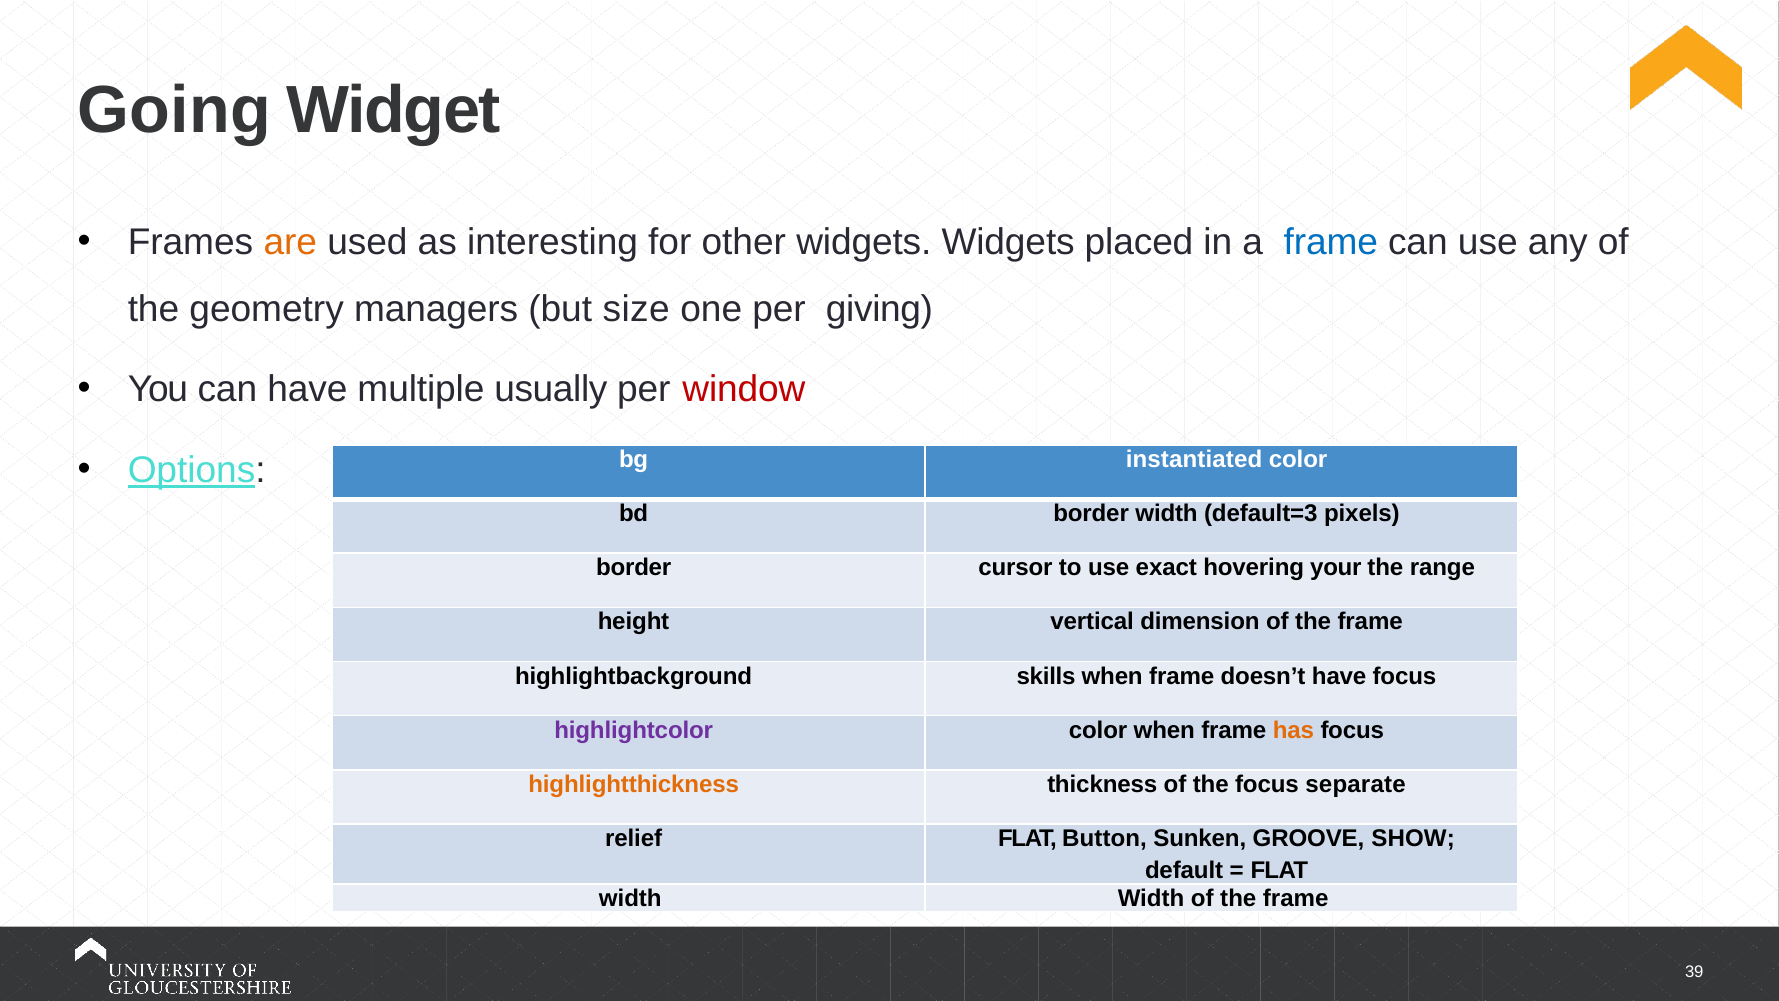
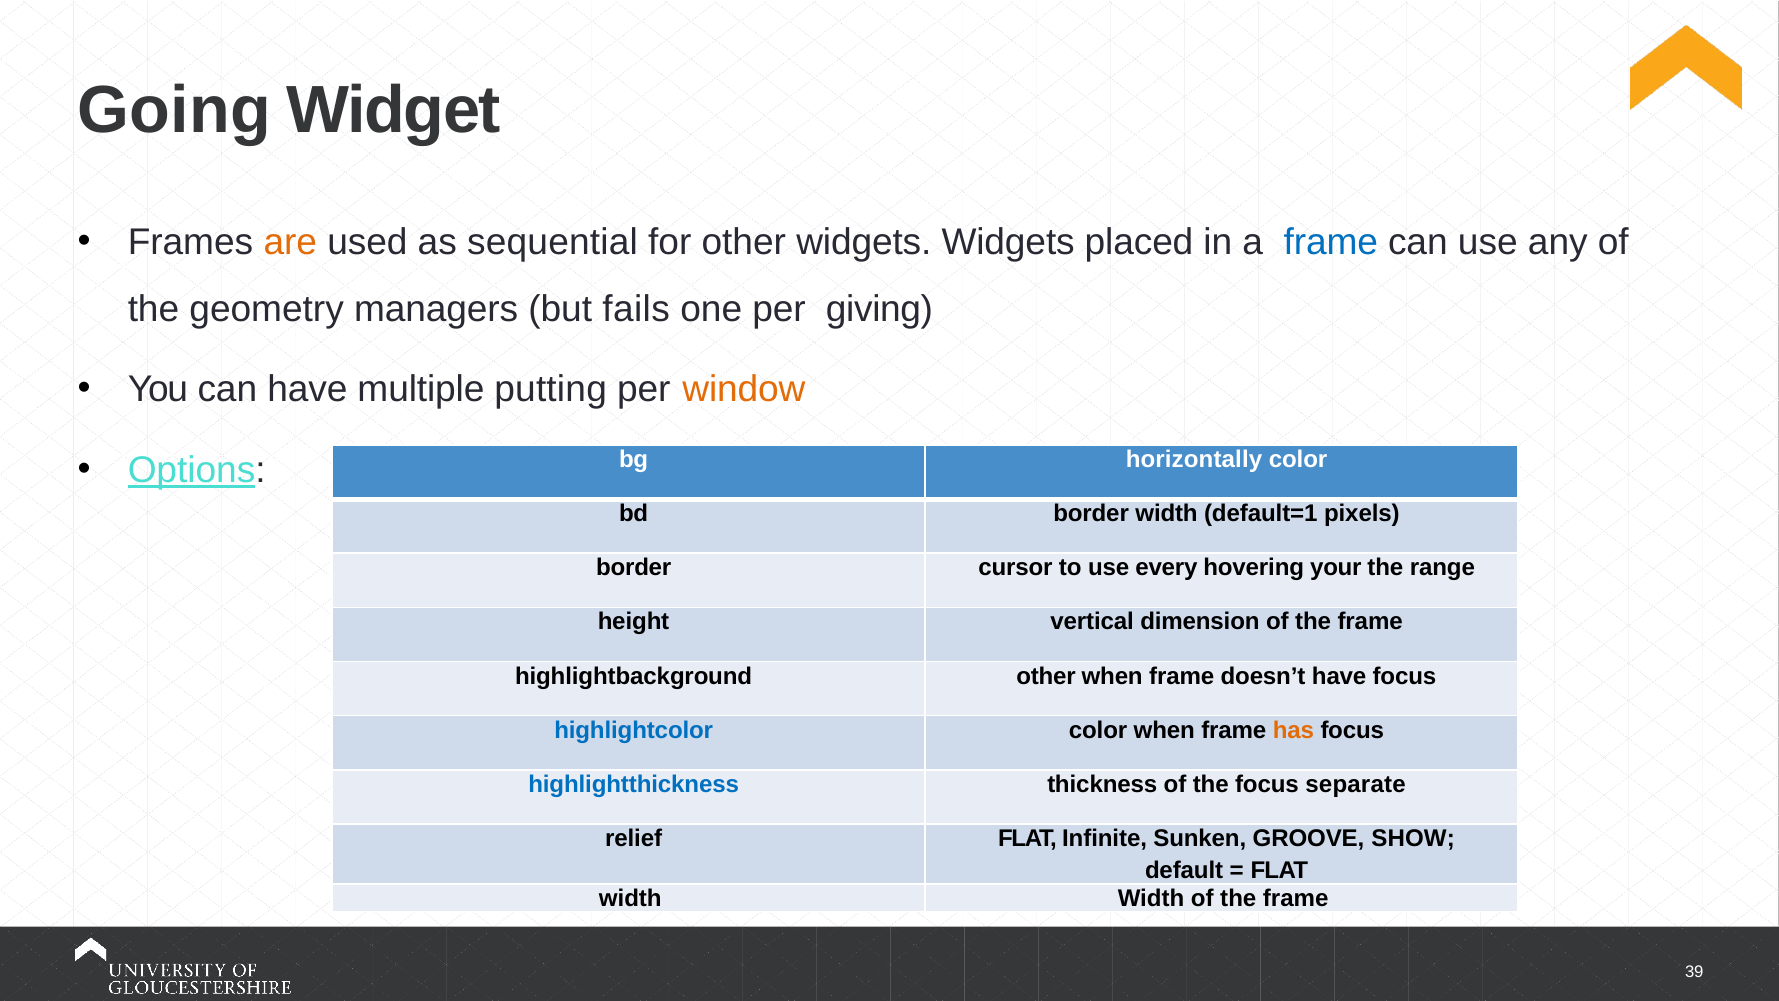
interesting: interesting -> sequential (552, 242)
size: size -> fails (636, 309)
usually: usually -> putting (551, 389)
window colour: red -> orange (744, 389)
instantiated: instantiated -> horizontally (1194, 459)
default=3: default=3 -> default=1 (1261, 514)
exact: exact -> every (1166, 568)
highlightbackground skills: skills -> other (1046, 676)
highlightcolor colour: purple -> blue (634, 730)
highlightthickness colour: orange -> blue (634, 784)
Button: Button -> Infinite (1105, 838)
